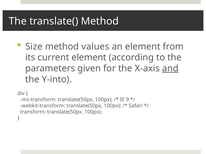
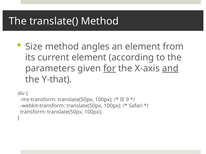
values: values -> angles (95, 47)
for underline: none -> present (110, 69)
Y-into: Y-into -> Y-that (57, 80)
